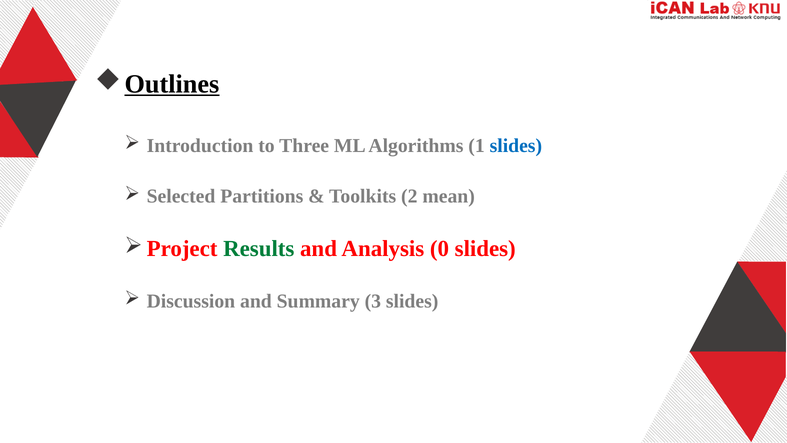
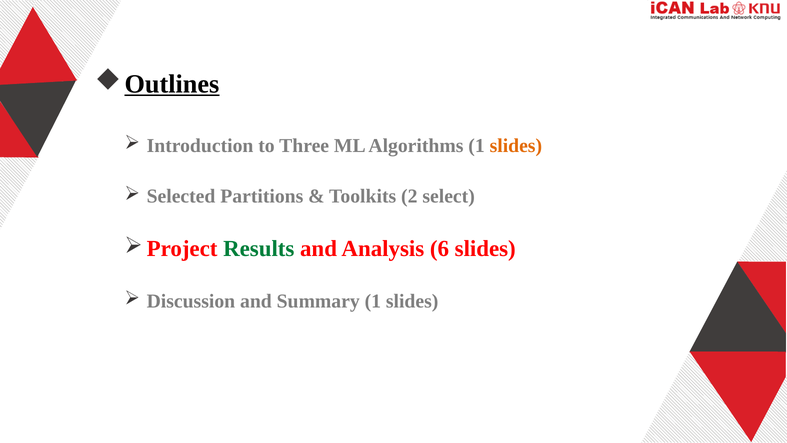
slides colour: blue -> orange (516, 146)
mean: mean -> select (449, 196)
0: 0 -> 6 (439, 249)
Summary 3: 3 -> 1 (373, 301)
